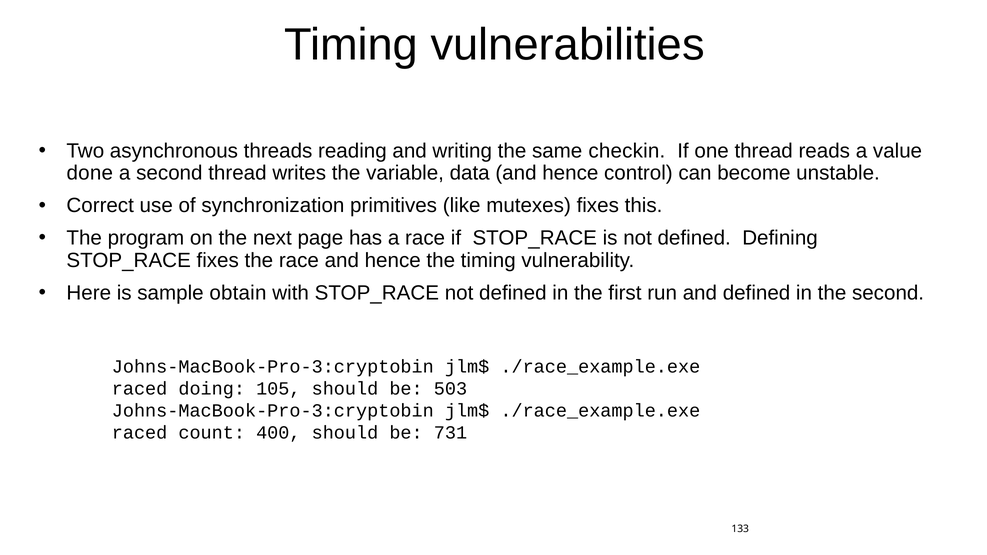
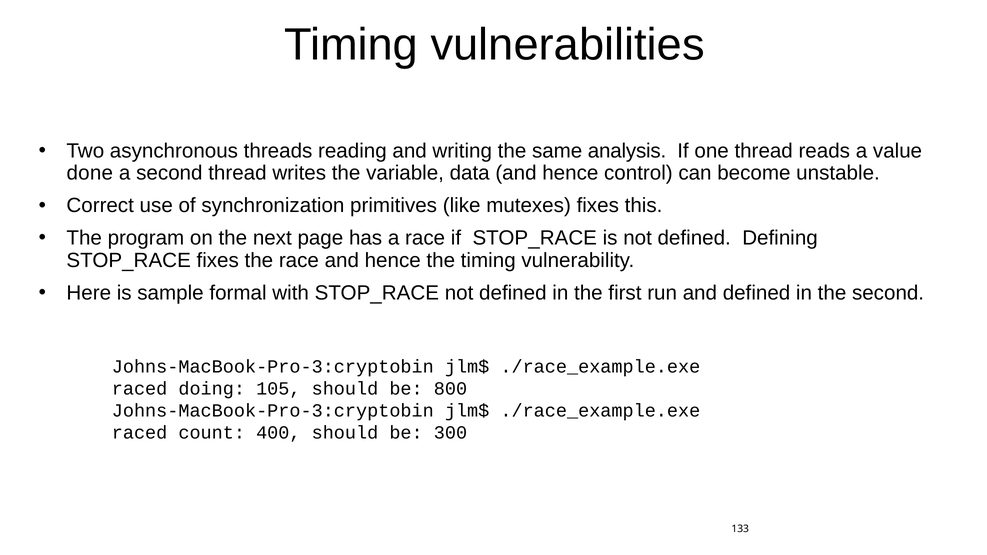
checkin: checkin -> analysis (627, 151)
obtain: obtain -> formal (238, 293)
503: 503 -> 800 (450, 389)
731: 731 -> 300 (450, 433)
